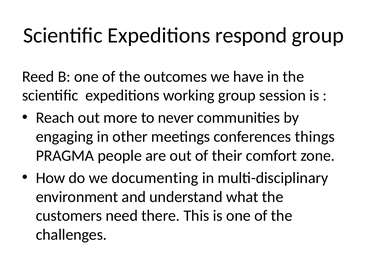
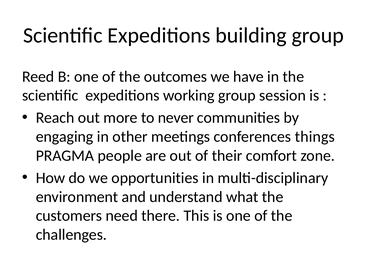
respond: respond -> building (251, 35)
documenting: documenting -> opportunities (155, 178)
